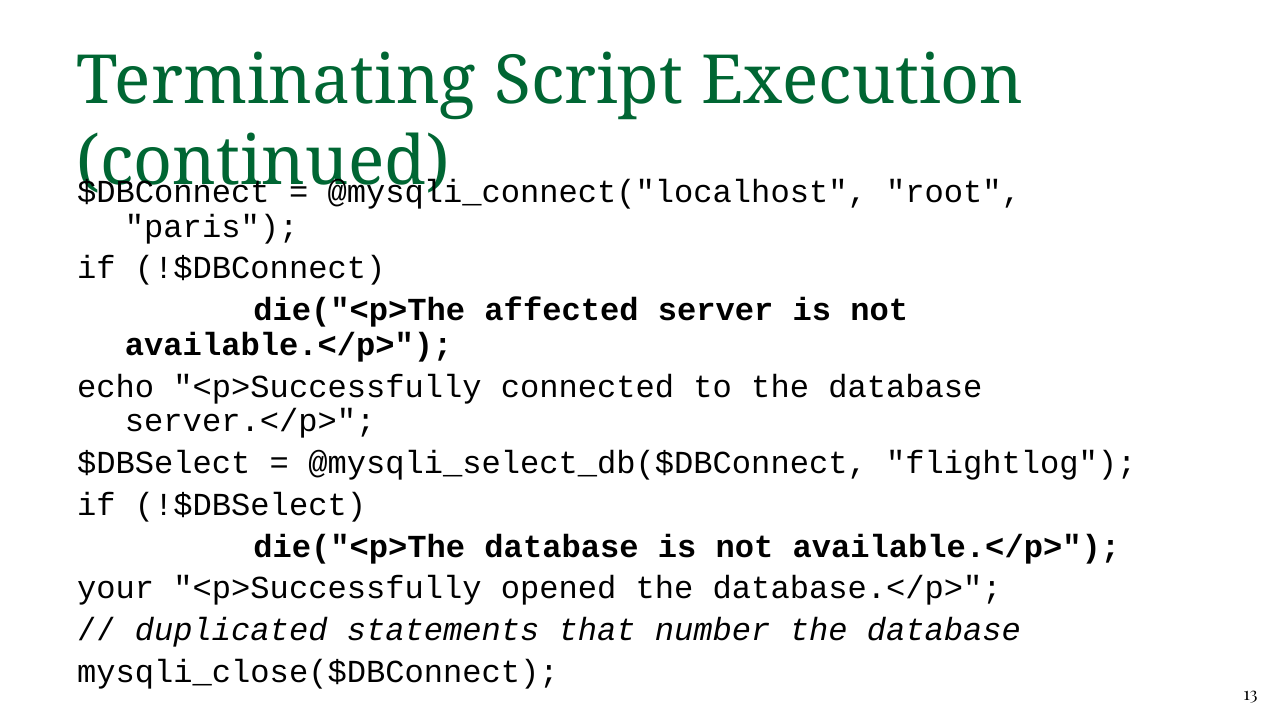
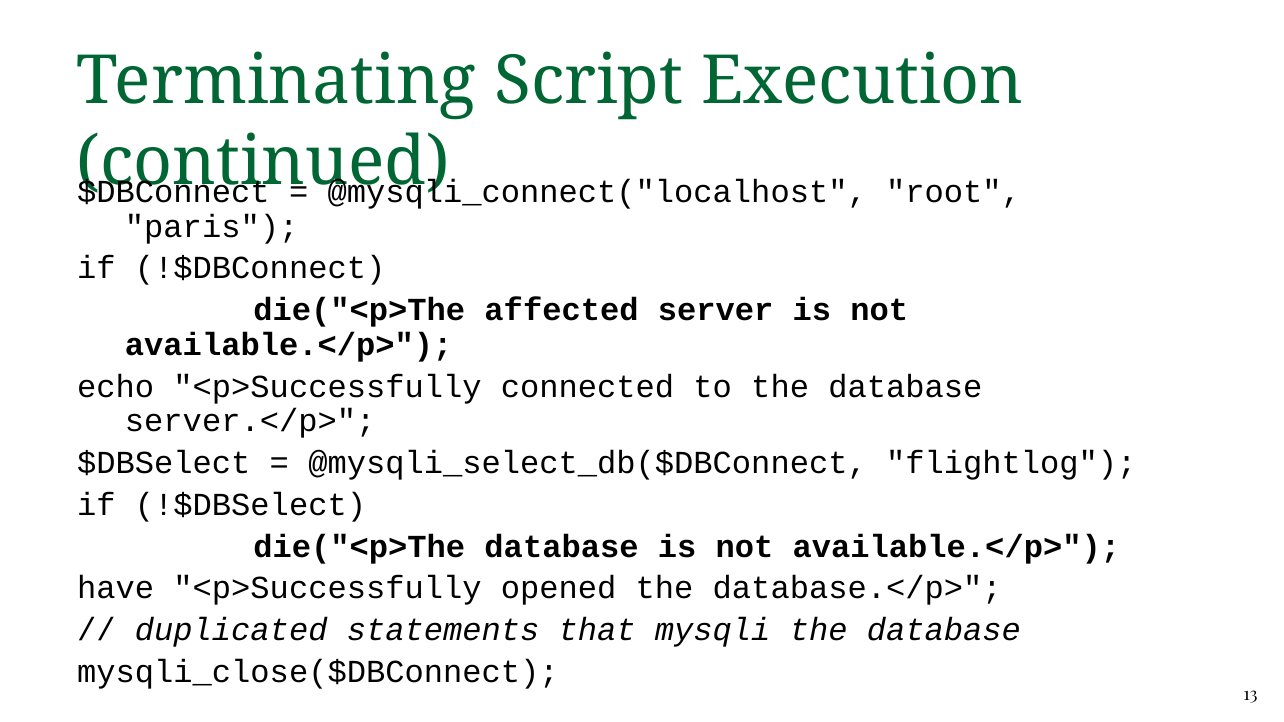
your: your -> have (116, 589)
number: number -> mysqli (713, 630)
